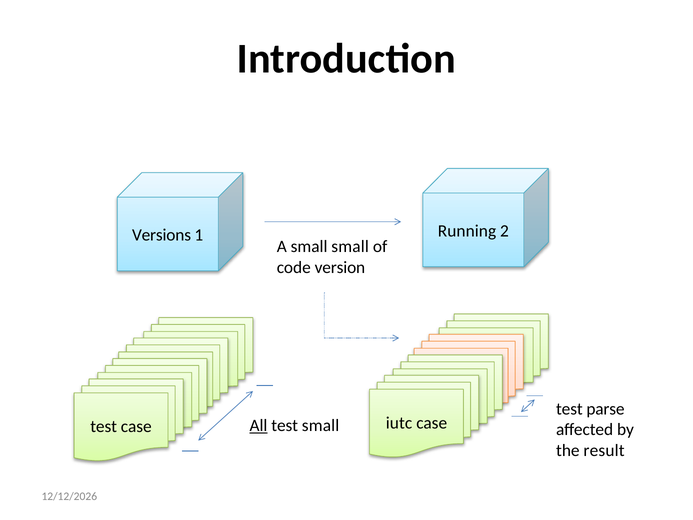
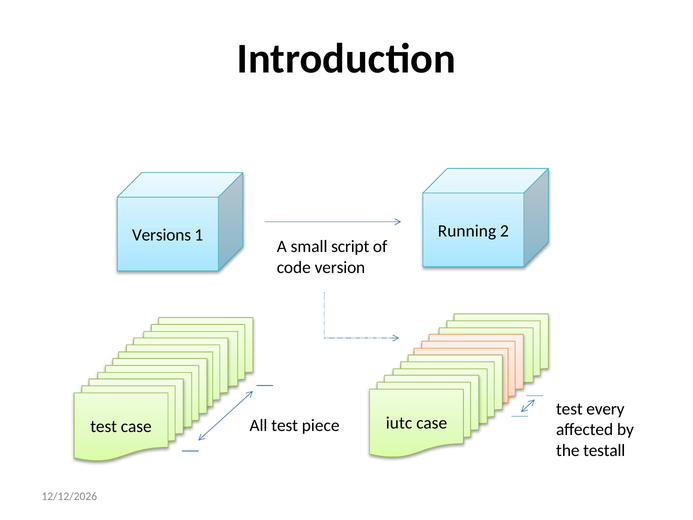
small small: small -> script (350, 247)
parse: parse -> every (605, 409)
All underline: present -> none (258, 425)
test small: small -> piece (321, 425)
result: result -> testall (604, 450)
